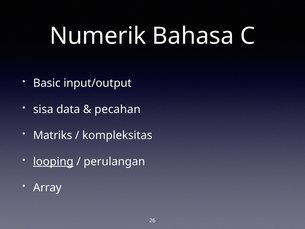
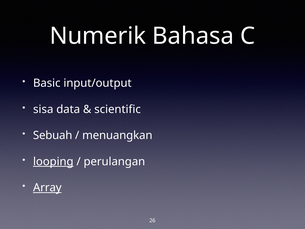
pecahan: pecahan -> scientific (118, 109)
Matriks: Matriks -> Sebuah (53, 135)
kompleksitas: kompleksitas -> menuangkan (117, 135)
Array underline: none -> present (47, 187)
